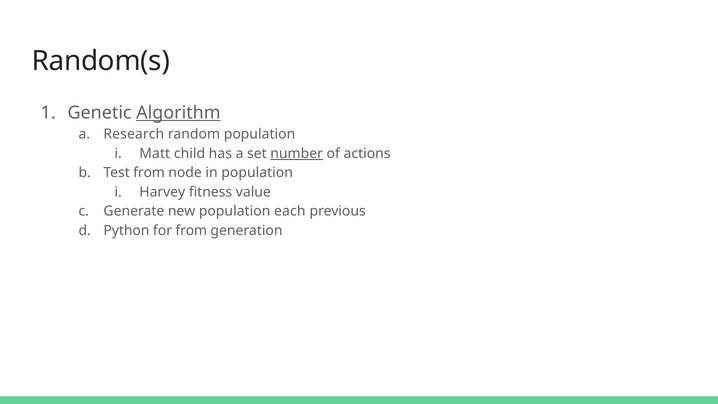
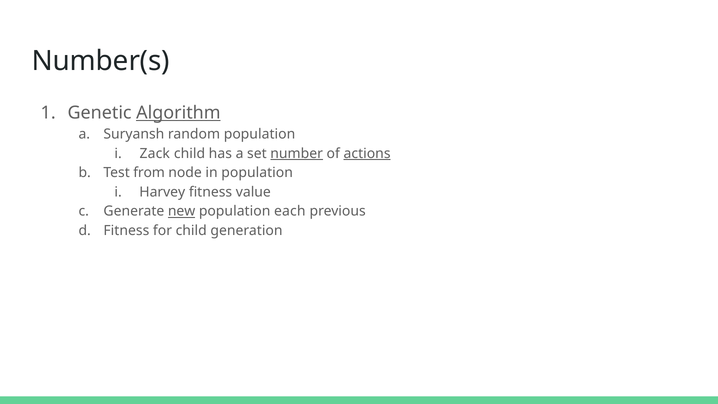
Random(s: Random(s -> Number(s (101, 61)
Research: Research -> Suryansh (134, 134)
Matt: Matt -> Zack (155, 154)
actions underline: none -> present (367, 154)
new underline: none -> present (182, 211)
Python: Python -> Fitness (126, 231)
for from: from -> child (191, 231)
